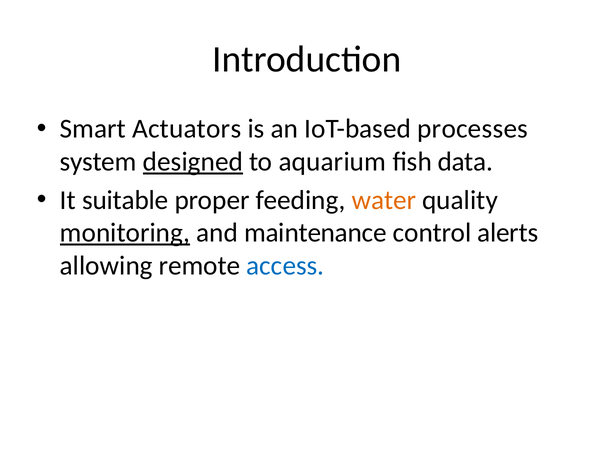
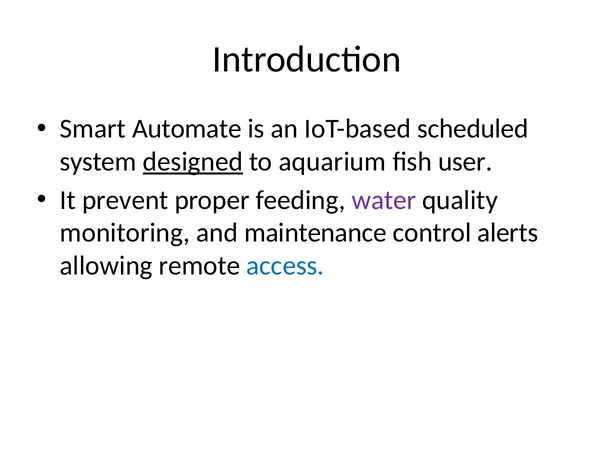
Actuators: Actuators -> Automate (187, 129)
processes: processes -> scheduled (473, 129)
data: data -> user (465, 162)
suitable: suitable -> prevent (125, 200)
water colour: orange -> purple (384, 200)
monitoring underline: present -> none (125, 233)
